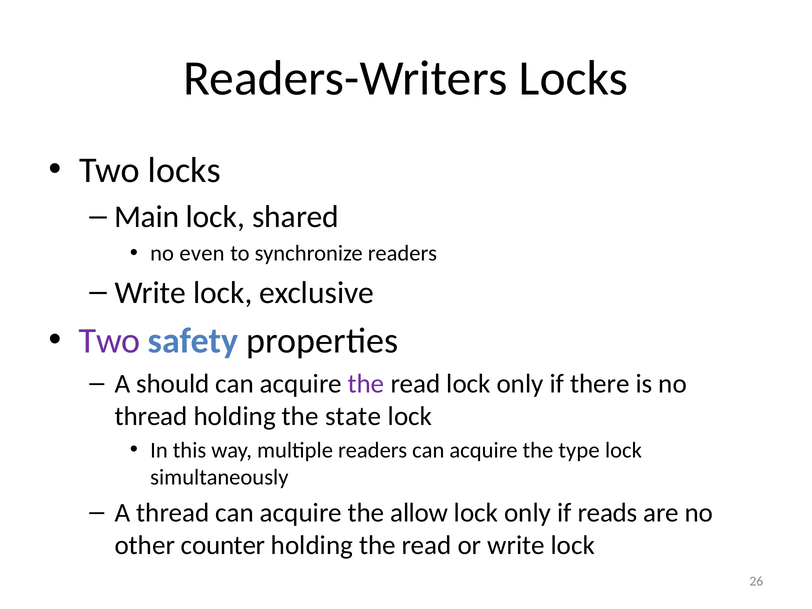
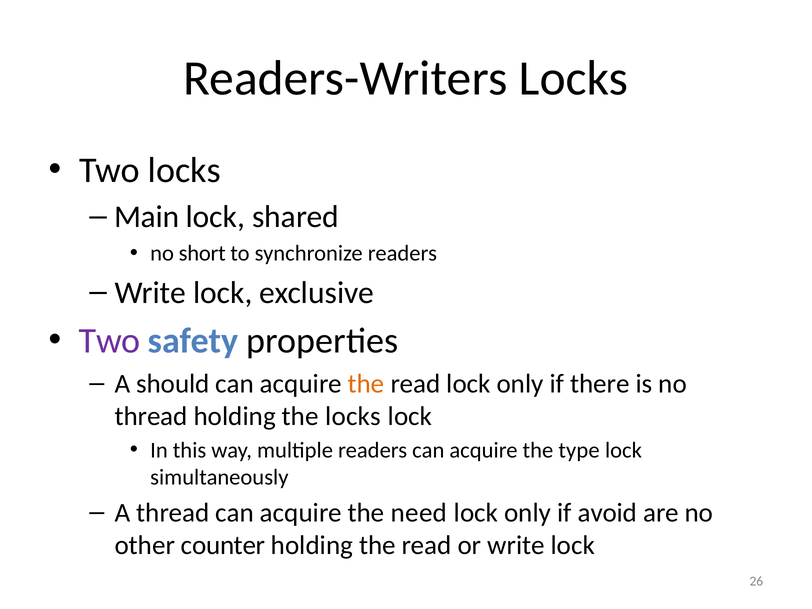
even: even -> short (202, 253)
the colour: purple -> orange (366, 384)
the state: state -> locks (353, 416)
allow: allow -> need (419, 513)
reads: reads -> avoid (607, 513)
